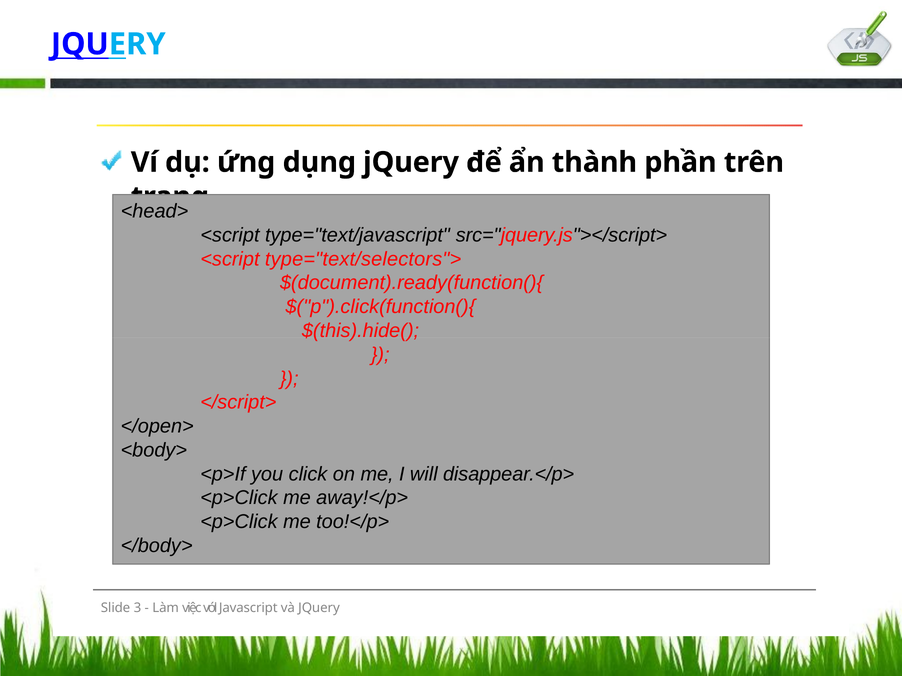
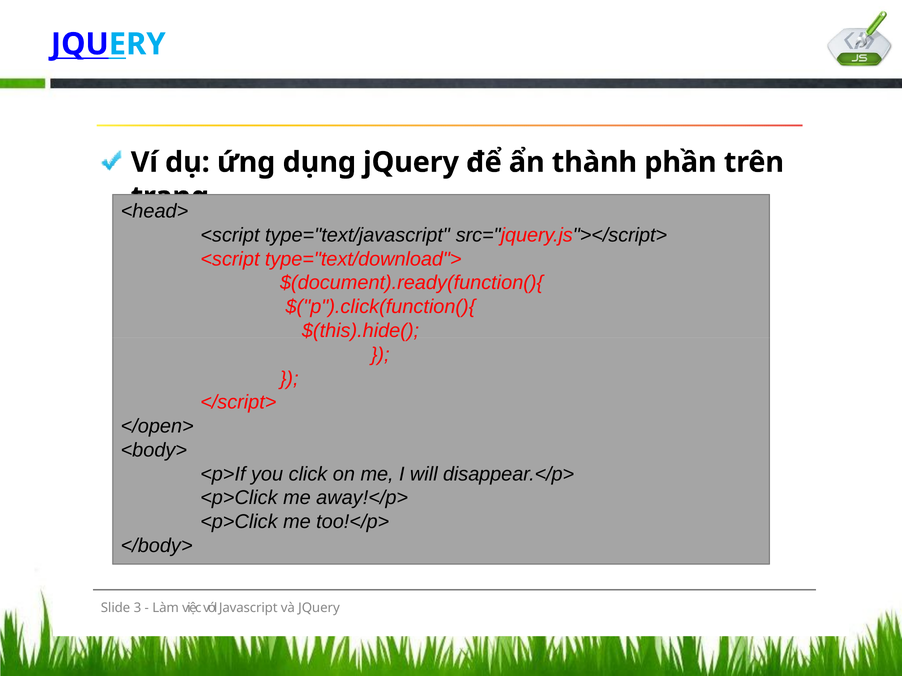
type="text/selectors">: type="text/selectors"> -> type="text/download"> (363, 259)
